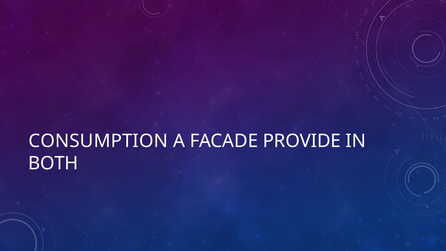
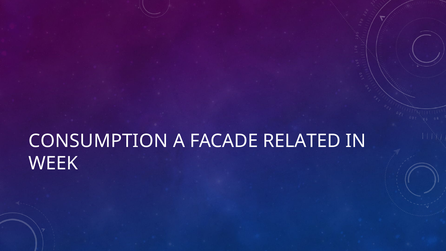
PROVIDE: PROVIDE -> RELATED (302, 141)
BOTH: BOTH -> WEEK (53, 163)
